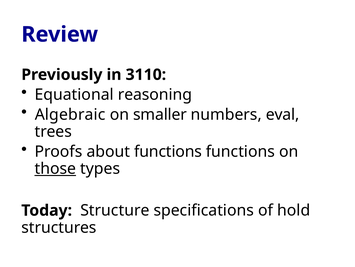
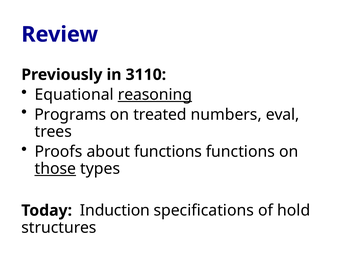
reasoning underline: none -> present (155, 94)
Algebraic: Algebraic -> Programs (70, 114)
smaller: smaller -> treated (160, 114)
Structure: Structure -> Induction (115, 210)
